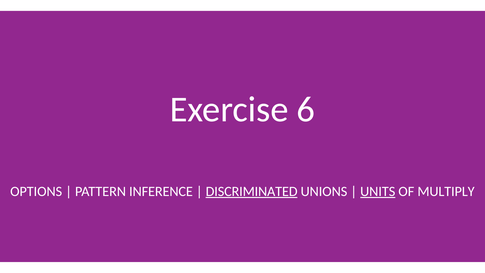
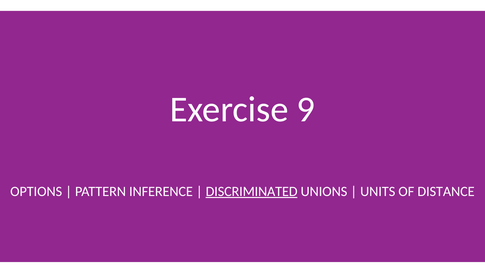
6: 6 -> 9 (306, 110)
UNITS underline: present -> none (378, 191)
MULTIPLY: MULTIPLY -> DISTANCE (446, 191)
